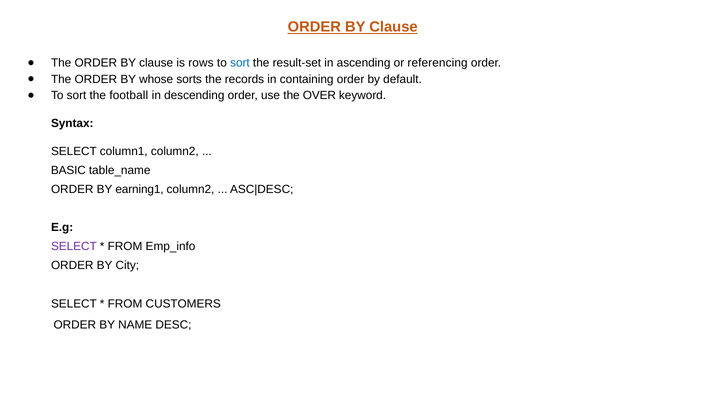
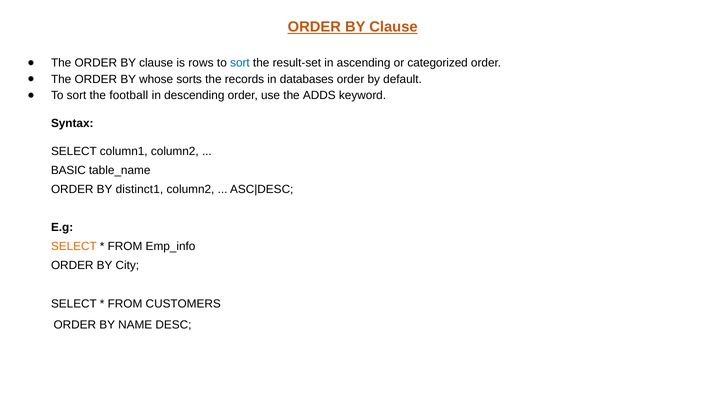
referencing: referencing -> categorized (438, 63)
containing: containing -> databases (307, 79)
OVER: OVER -> ADDS (319, 96)
earning1: earning1 -> distinct1 (139, 189)
SELECT colour: purple -> orange (74, 247)
